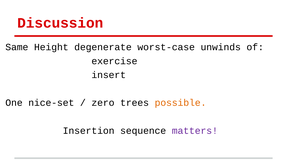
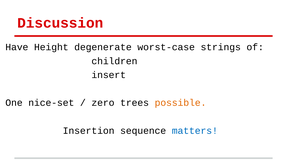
Same: Same -> Have (17, 47)
unwinds: unwinds -> strings (221, 47)
exercise: exercise -> children (114, 61)
matters colour: purple -> blue (195, 130)
